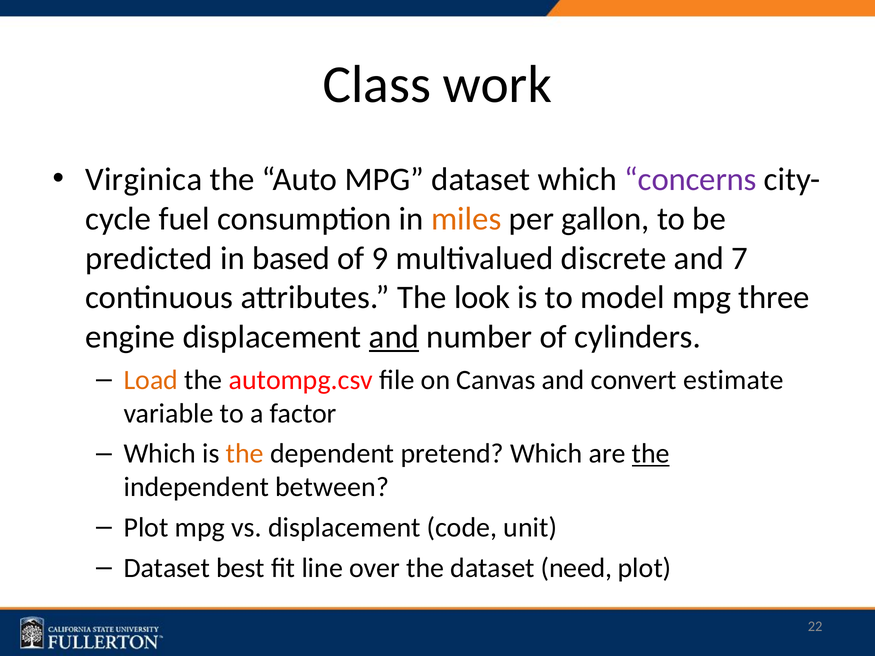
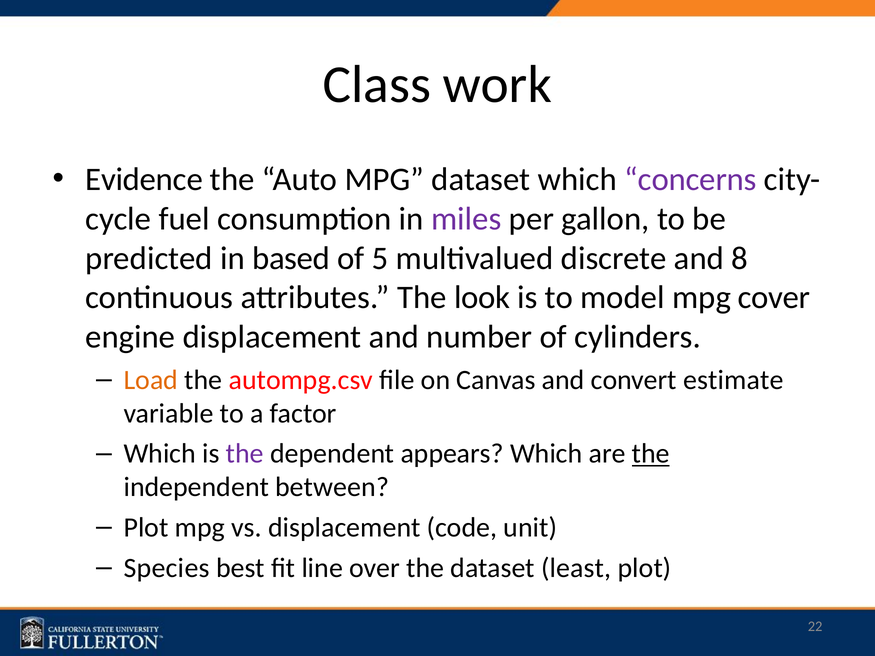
Virginica: Virginica -> Evidence (144, 179)
miles colour: orange -> purple (466, 219)
9: 9 -> 5 (380, 258)
7: 7 -> 8 (740, 258)
three: three -> cover (774, 298)
and underline: present -> none (394, 337)
the colour: orange -> purple (245, 454)
pretend: pretend -> appears (452, 454)
Dataset: Dataset -> Species (167, 568)
need: need -> least (576, 568)
